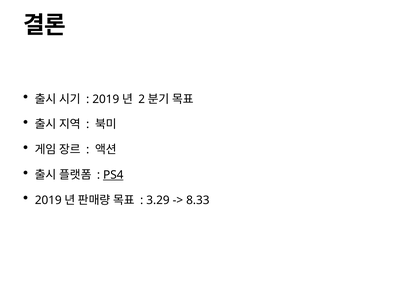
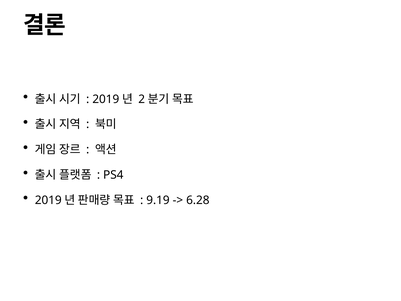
PS4 underline: present -> none (113, 175)
3.29: 3.29 -> 9.19 (158, 200)
8.33: 8.33 -> 6.28 (198, 200)
